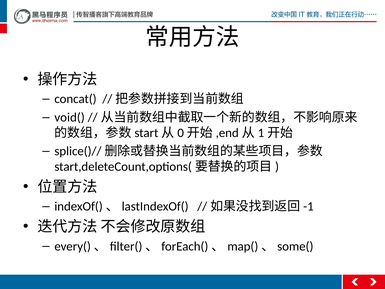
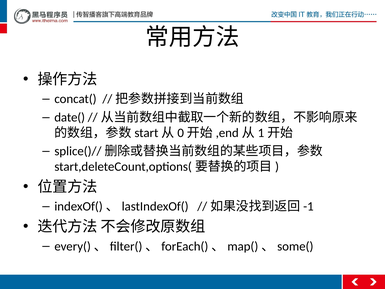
void(: void( -> date( (70, 117)
